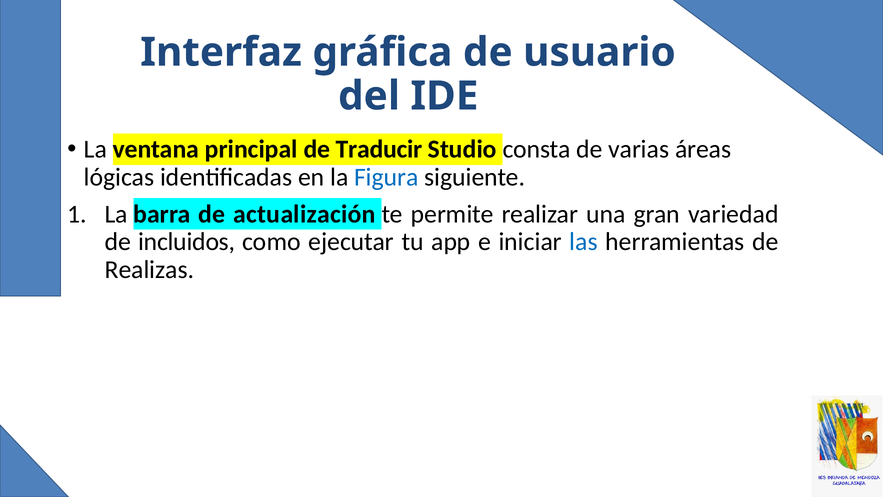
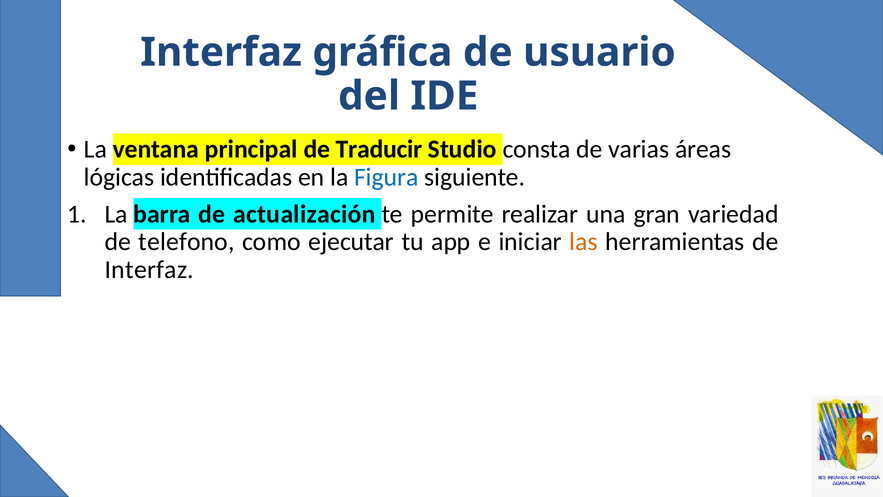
incluidos: incluidos -> telefono (187, 242)
las colour: blue -> orange (584, 242)
Realizas: Realizas -> Interfaz (149, 270)
